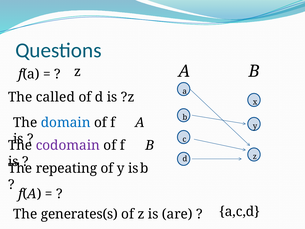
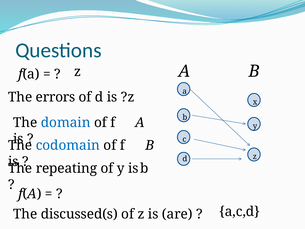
called: called -> errors (56, 97)
codomain colour: purple -> blue (68, 145)
generates(s: generates(s -> discussed(s (79, 214)
